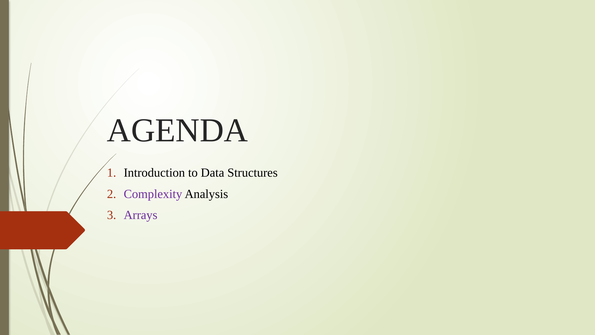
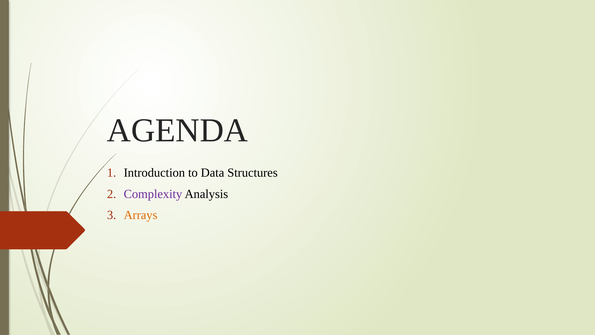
Arrays colour: purple -> orange (141, 215)
